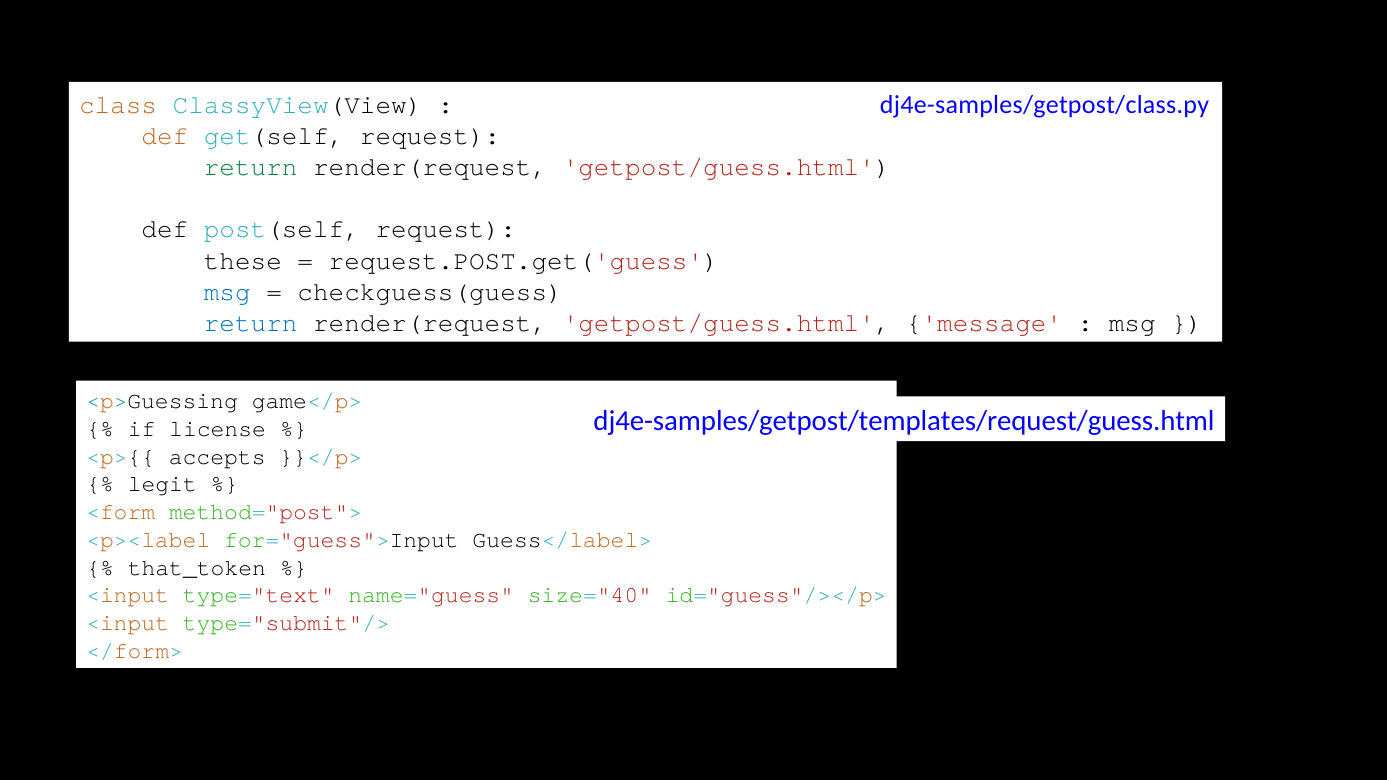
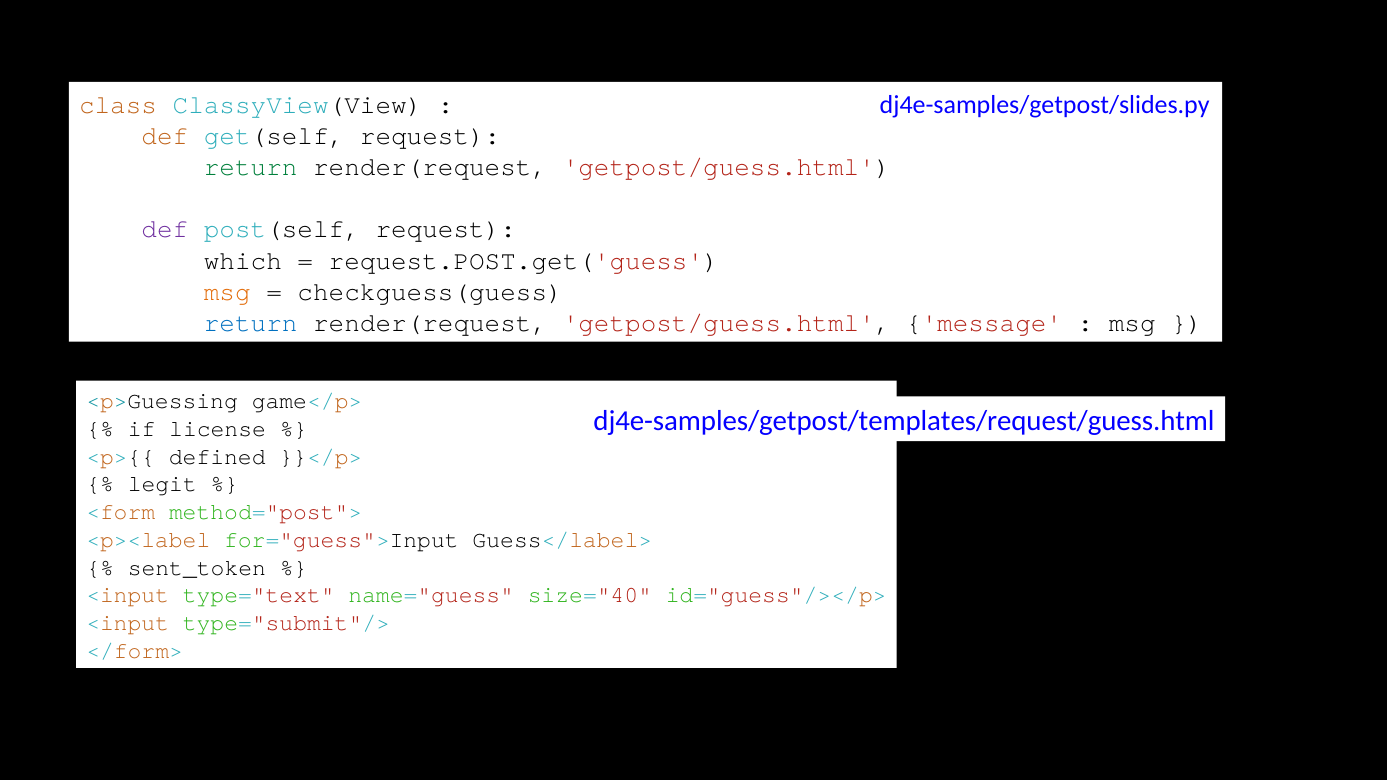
dj4e-samples/getpost/class.py: dj4e-samples/getpost/class.py -> dj4e-samples/getpost/slides.py (1045, 104)
def colour: black -> purple (165, 229)
these: these -> which (243, 261)
msg colour: blue -> orange (227, 292)
accepts: accepts -> defined (217, 457)
that_token: that_token -> sent_token (197, 568)
